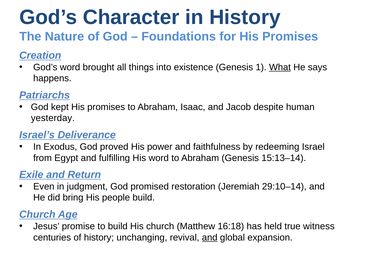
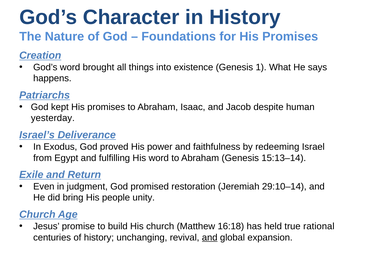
What underline: present -> none (280, 67)
people build: build -> unity (144, 197)
witness: witness -> rational (319, 226)
